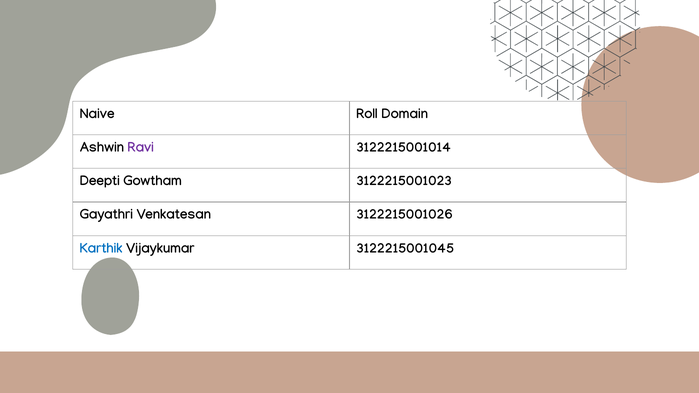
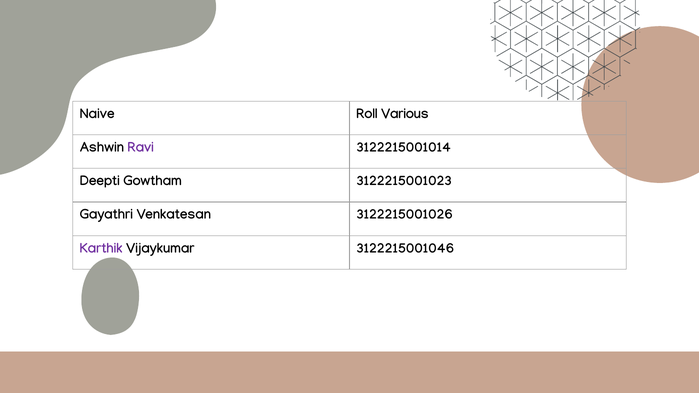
Domain: Domain -> Various (405, 114)
Karthik colour: blue -> purple (101, 248)
3122215001045: 3122215001045 -> 3122215001046 (405, 248)
